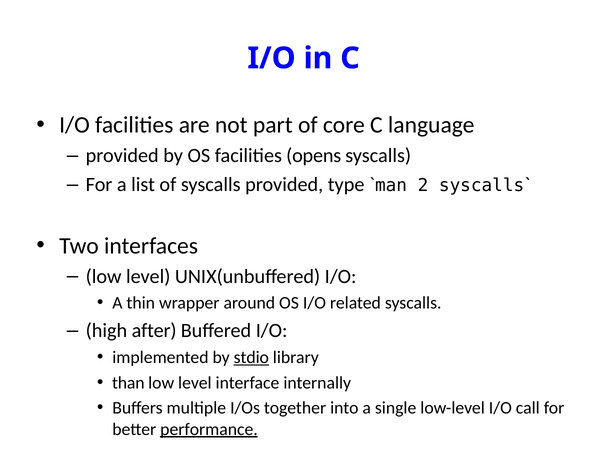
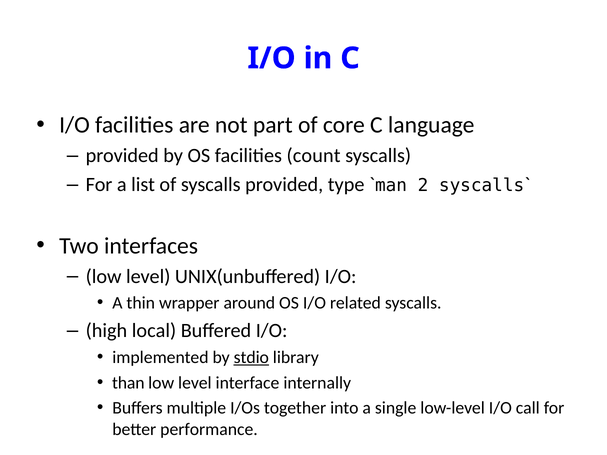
opens: opens -> count (314, 156)
after: after -> local (154, 331)
performance underline: present -> none (209, 429)
